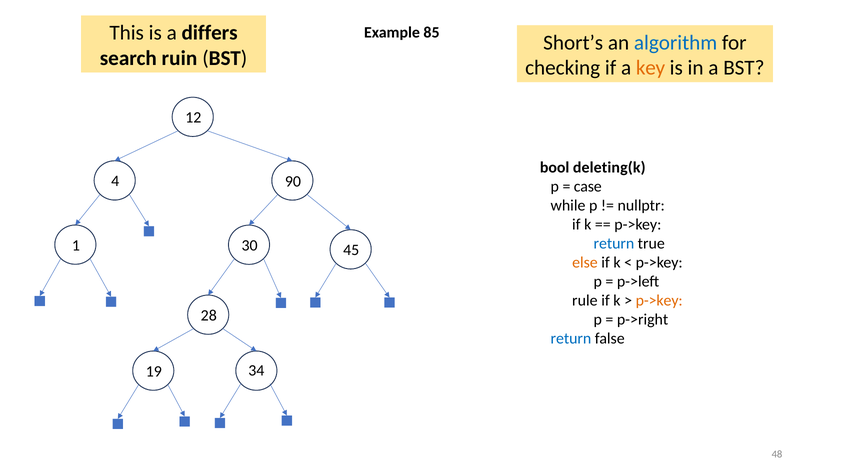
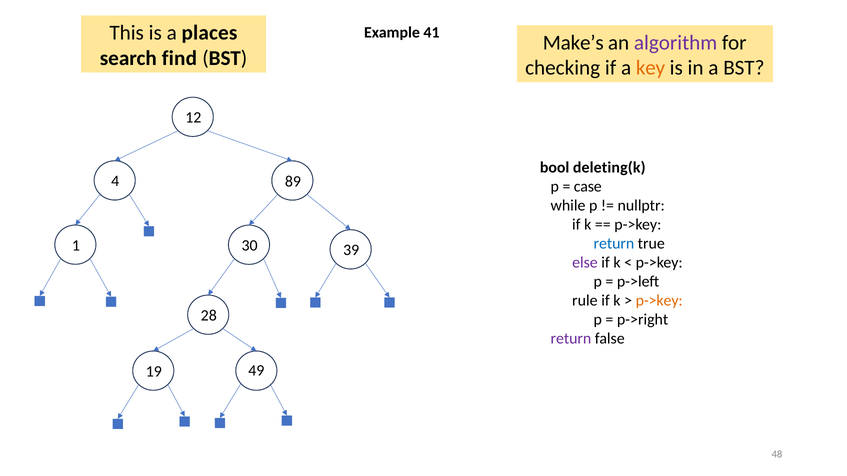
differs: differs -> places (209, 33)
85: 85 -> 41 (432, 32)
Short’s: Short’s -> Make’s (573, 43)
algorithm colour: blue -> purple (676, 43)
ruin: ruin -> find (179, 58)
90: 90 -> 89 (293, 181)
45: 45 -> 39 (351, 250)
else colour: orange -> purple (585, 263)
return colour: blue -> purple (571, 339)
34: 34 -> 49 (256, 371)
